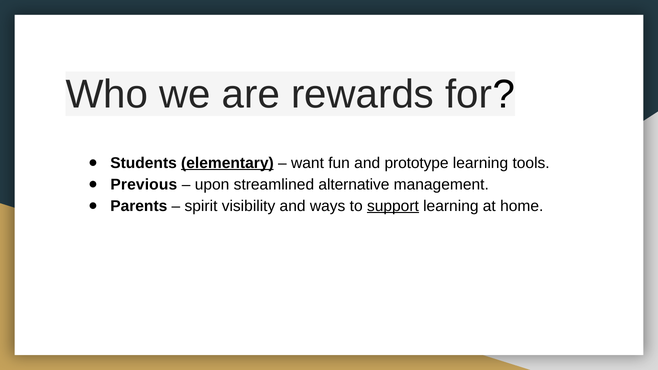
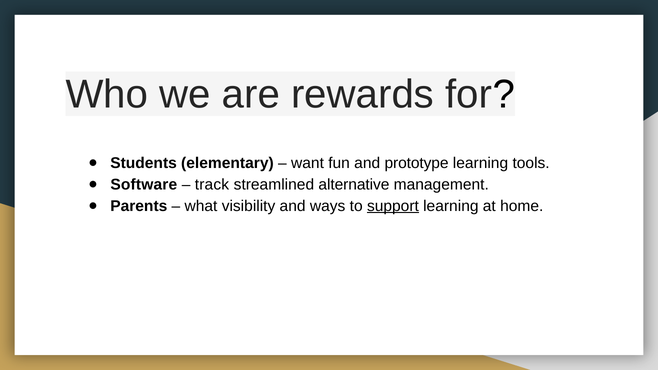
elementary underline: present -> none (227, 163)
Previous: Previous -> Software (144, 185)
upon: upon -> track (212, 185)
spirit: spirit -> what (201, 206)
